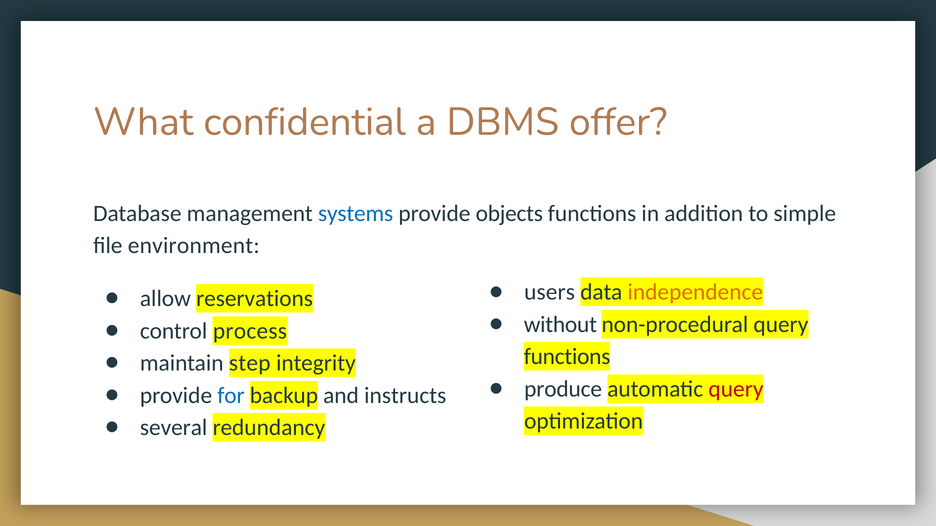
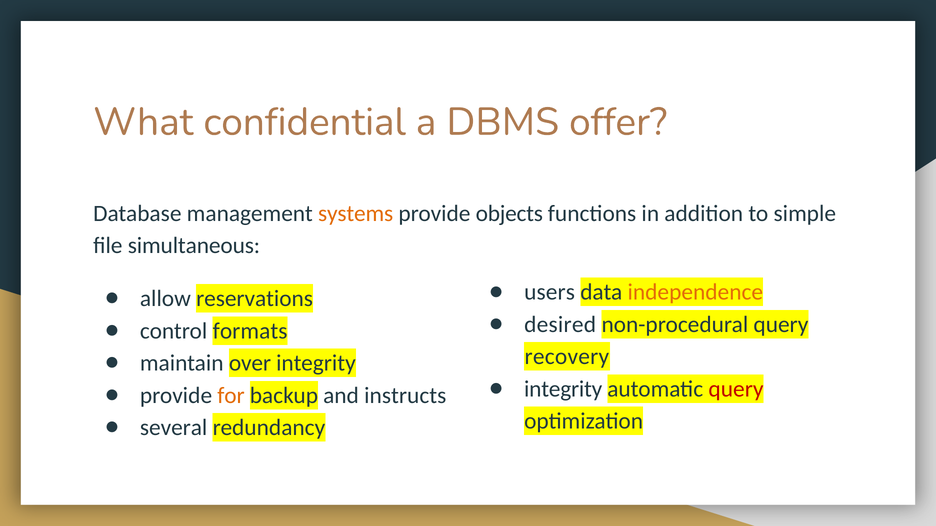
systems colour: blue -> orange (356, 214)
environment: environment -> simultaneous (194, 246)
without: without -> desired (560, 325)
process: process -> formats (250, 331)
functions: functions -> recovery (567, 357)
step: step -> over (250, 363)
produce: produce -> integrity (563, 389)
for colour: blue -> orange (231, 396)
